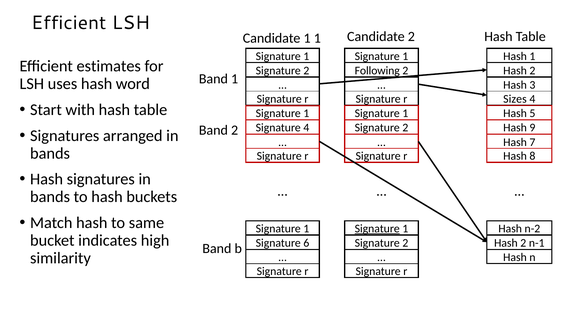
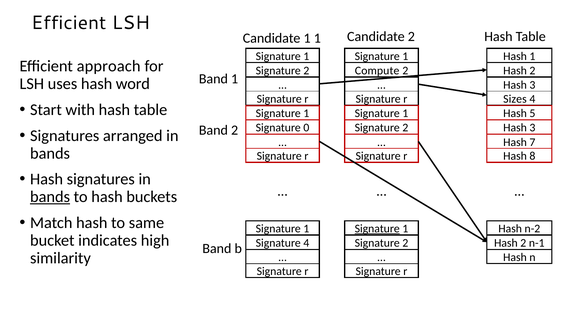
estimates: estimates -> approach (109, 66)
Following: Following -> Compute (377, 71)
Signature 4: 4 -> 0 (306, 128)
9: 9 -> 3 (532, 128)
bands underline: none -> present (50, 197)
Signature 6: 6 -> 4 (306, 243)
